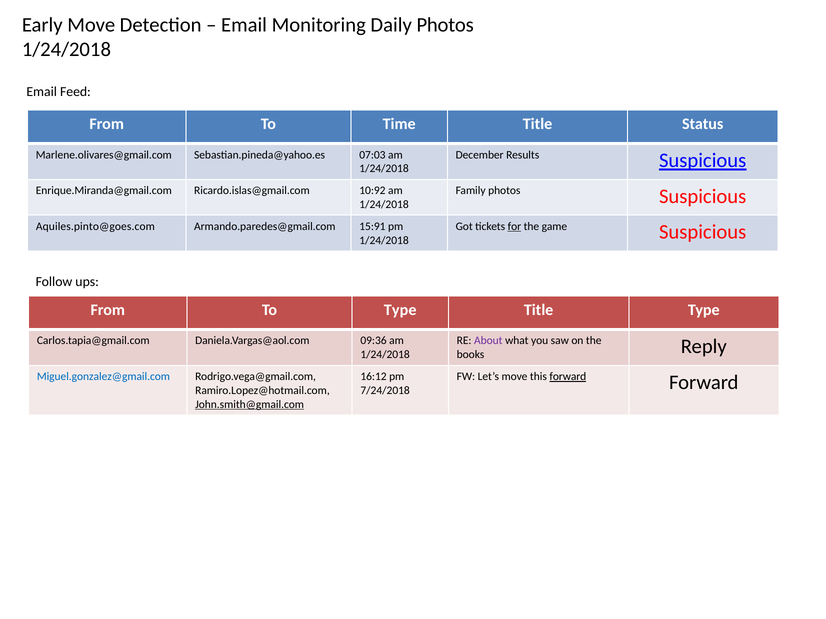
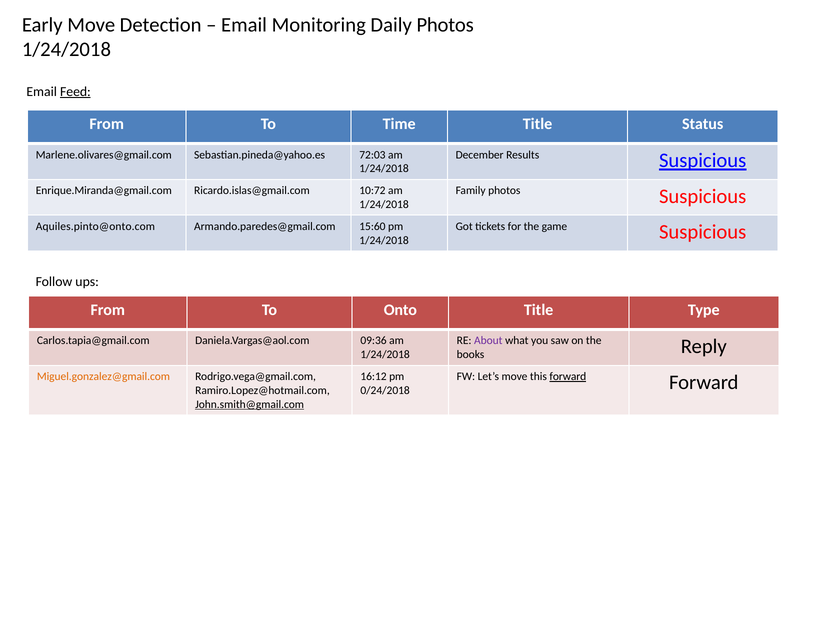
Feed underline: none -> present (75, 92)
07:03: 07:03 -> 72:03 (372, 155)
10:92: 10:92 -> 10:72 (372, 191)
Aquiles.pinto@goes.com: Aquiles.pinto@goes.com -> Aquiles.pinto@onto.com (95, 227)
15:91: 15:91 -> 15:60 (372, 227)
for underline: present -> none (514, 227)
To Type: Type -> Onto (400, 310)
Miguel.gonzalez@gmail.com colour: blue -> orange (103, 377)
7/24/2018: 7/24/2018 -> 0/24/2018 (385, 391)
